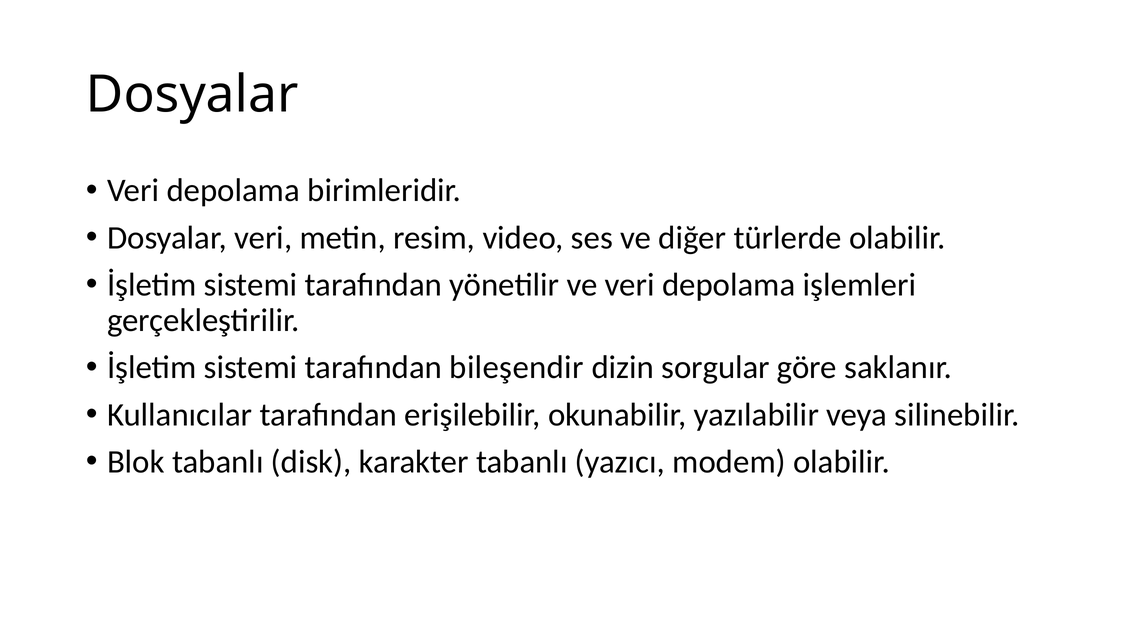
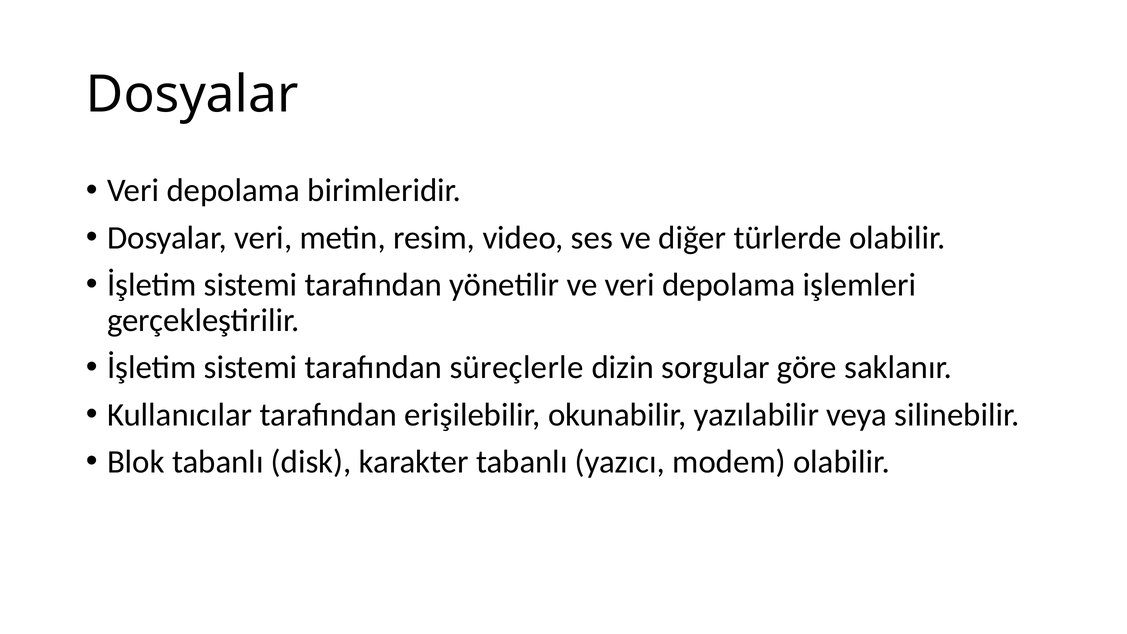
bileşendir: bileşendir -> süreçlerle (517, 367)
